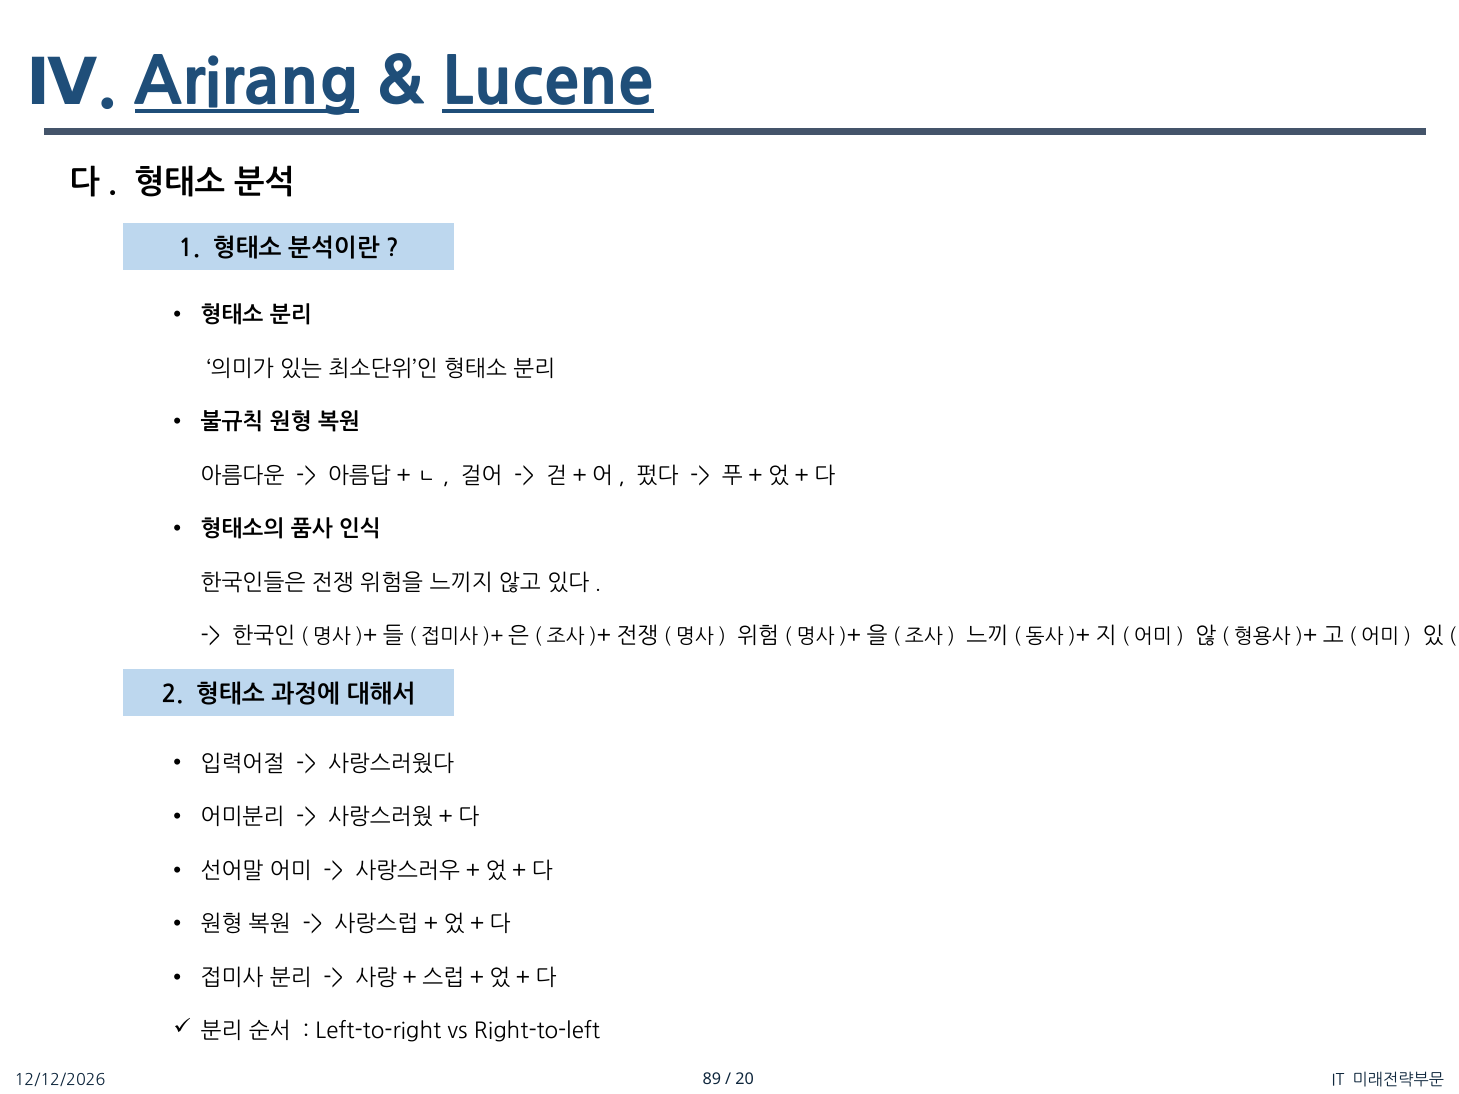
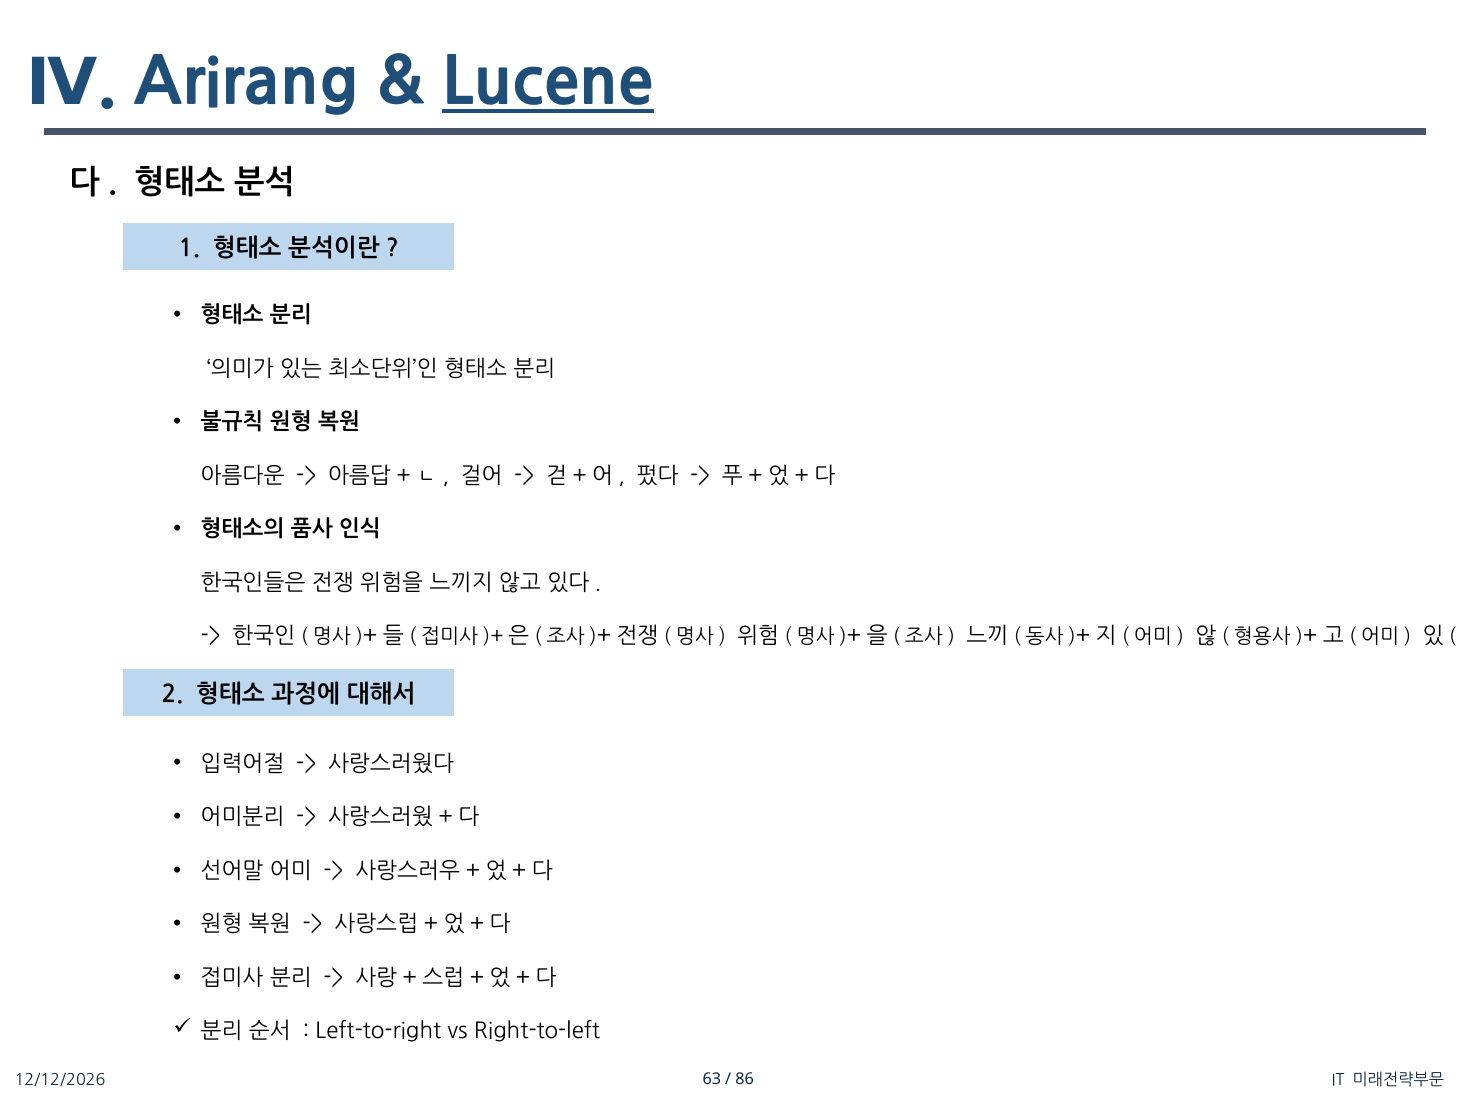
Arirang underline: present -> none (247, 83)
89: 89 -> 63 (712, 1079)
20: 20 -> 86 (745, 1079)
